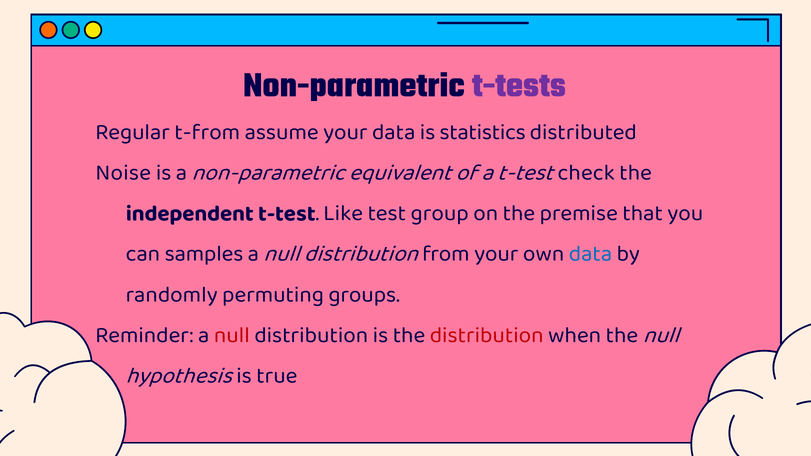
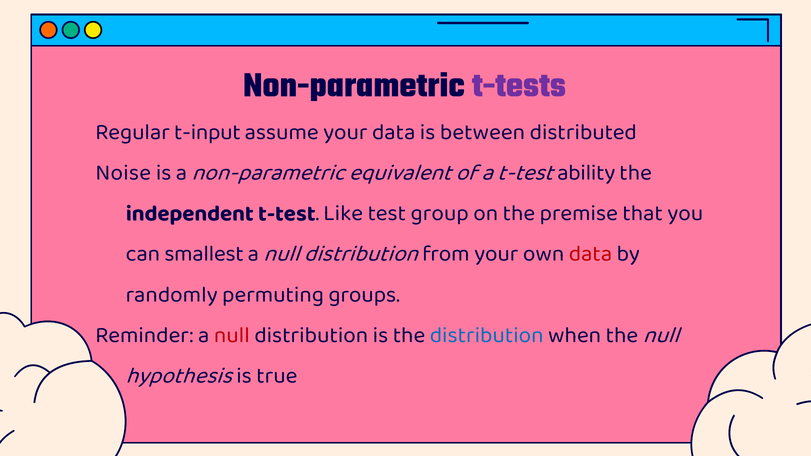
t-from: t-from -> t-input (207, 132)
statistics: statistics -> between (483, 132)
check: check -> ability (586, 173)
samples: samples -> smallest (204, 254)
data colour: blue -> red (590, 254)
distribution colour: red -> blue (487, 335)
